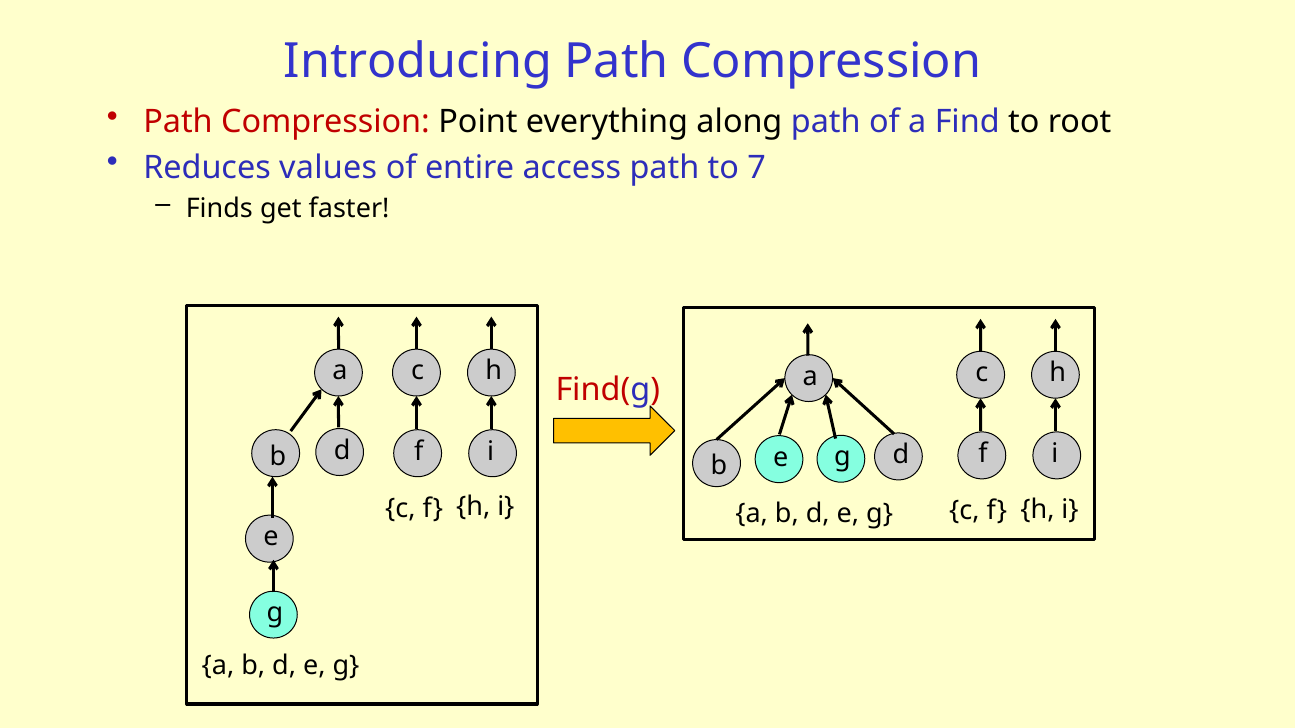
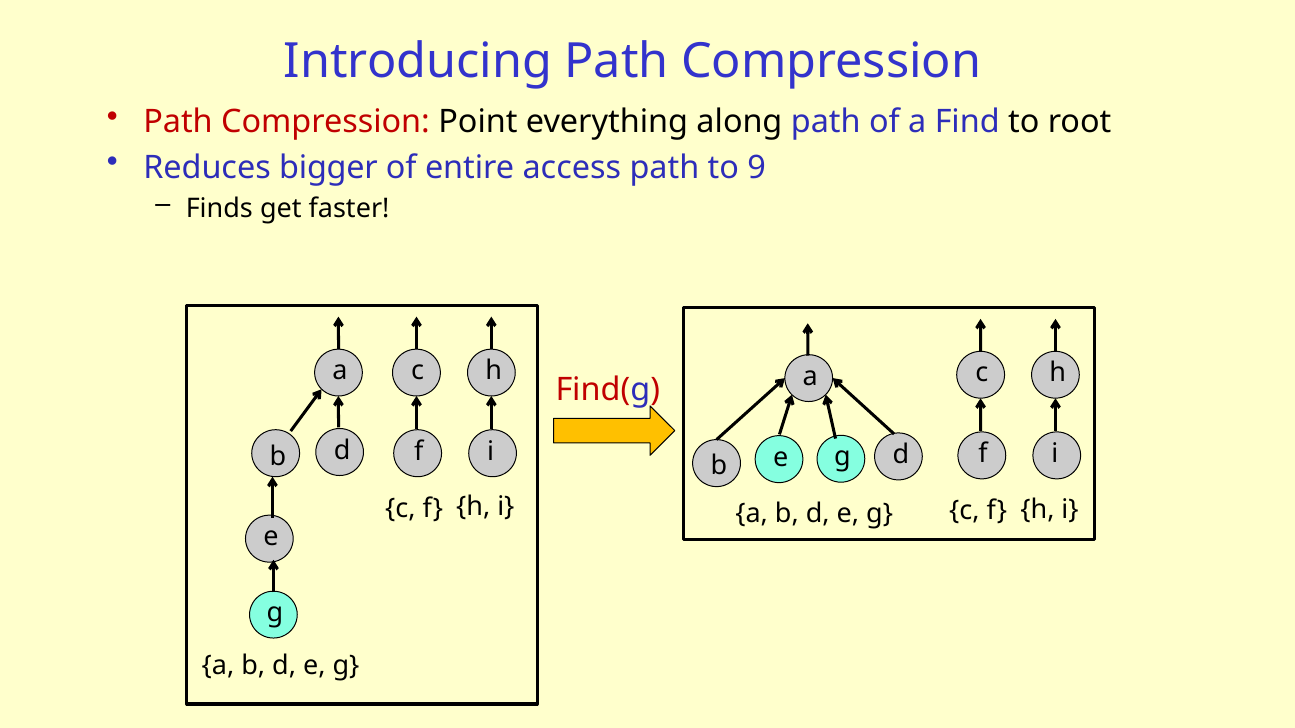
values: values -> bigger (328, 168)
7: 7 -> 9 (757, 168)
